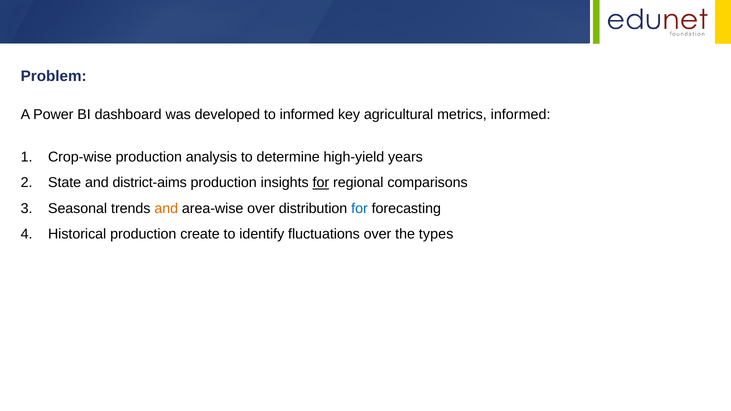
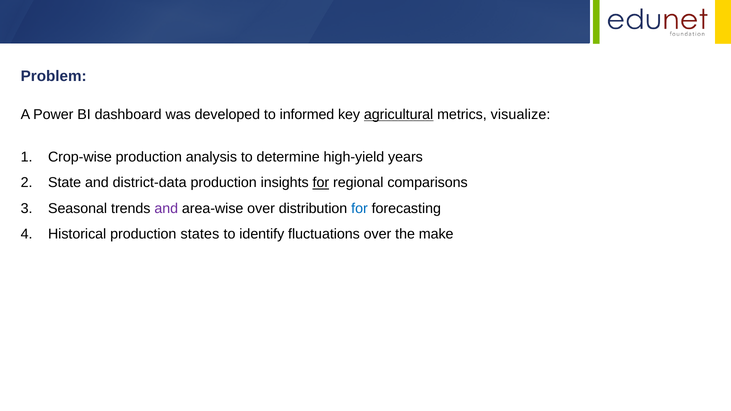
agricultural underline: none -> present (399, 115)
metrics informed: informed -> visualize (521, 115)
district-aims: district-aims -> district-data (150, 183)
and colour: orange -> purple (166, 208)
create: create -> states (200, 234)
types: types -> make (436, 234)
